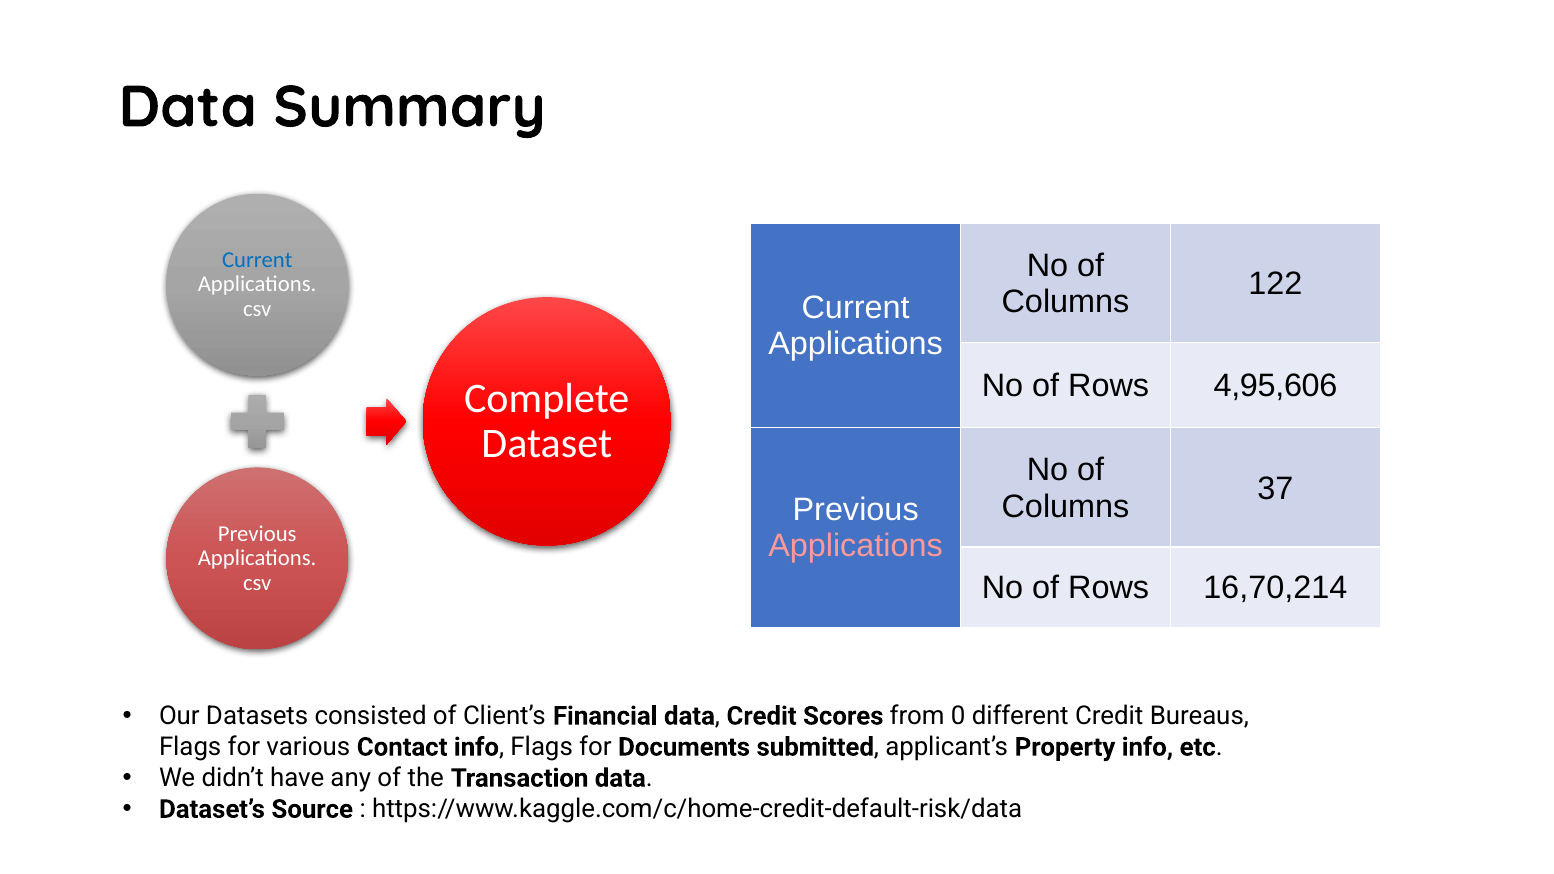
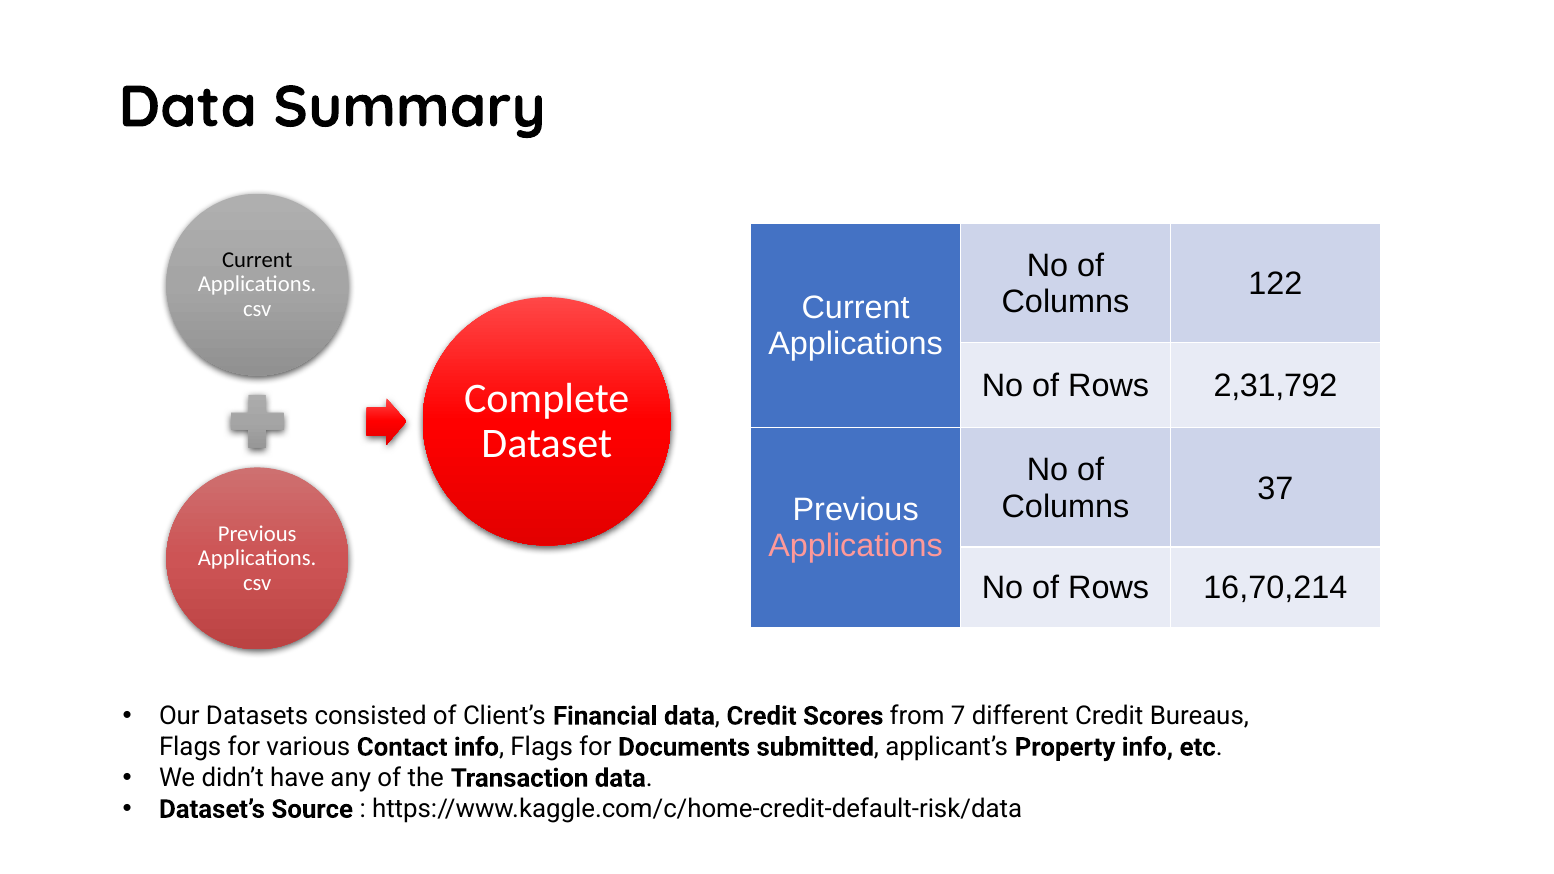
Current colour: blue -> black (257, 260)
4,95,606: 4,95,606 -> 2,31,792 (1275, 386)
0: 0 -> 7 (958, 716)
